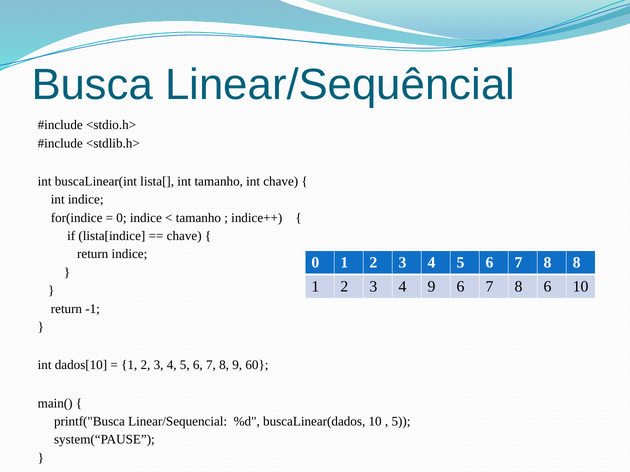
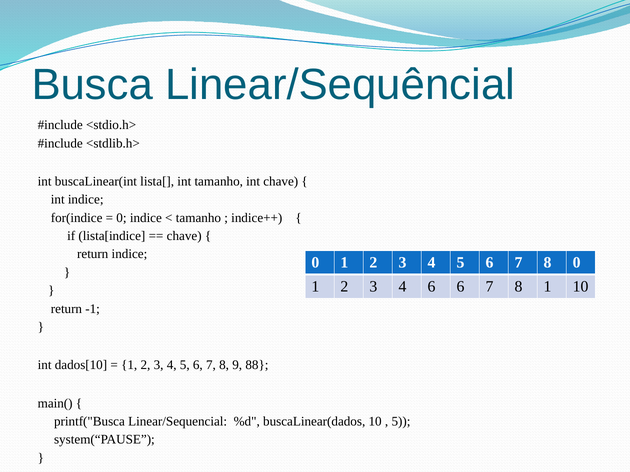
8 8: 8 -> 0 (577, 263)
4 9: 9 -> 6 (431, 287)
8 6: 6 -> 1 (548, 287)
60: 60 -> 88 (257, 366)
